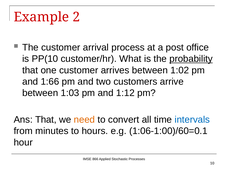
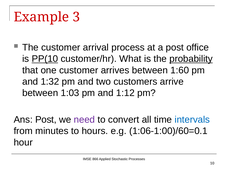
2: 2 -> 3 (76, 17)
PP(10 underline: none -> present (45, 59)
1:02: 1:02 -> 1:60 (180, 70)
1:66: 1:66 -> 1:32 (50, 82)
Ans That: That -> Post (46, 120)
need colour: orange -> purple (84, 120)
